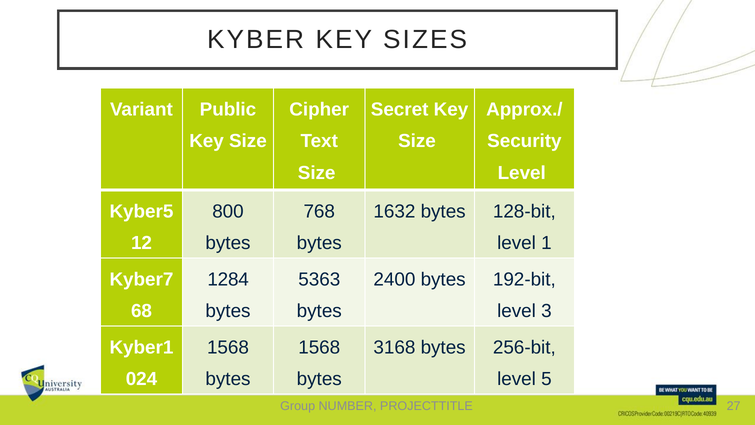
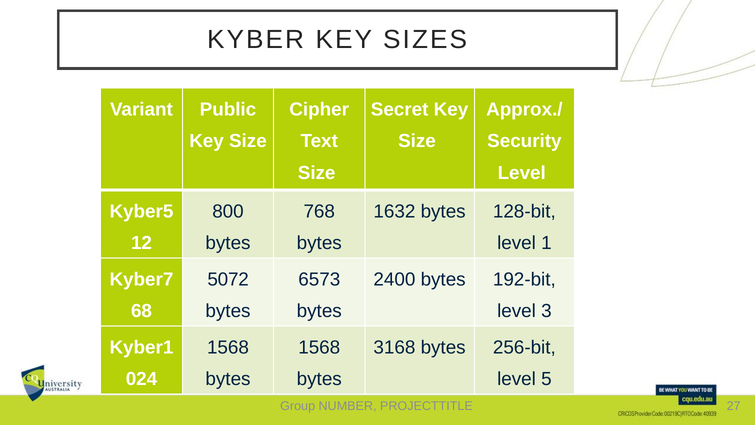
1284: 1284 -> 5072 (228, 279)
5363: 5363 -> 6573 (319, 279)
